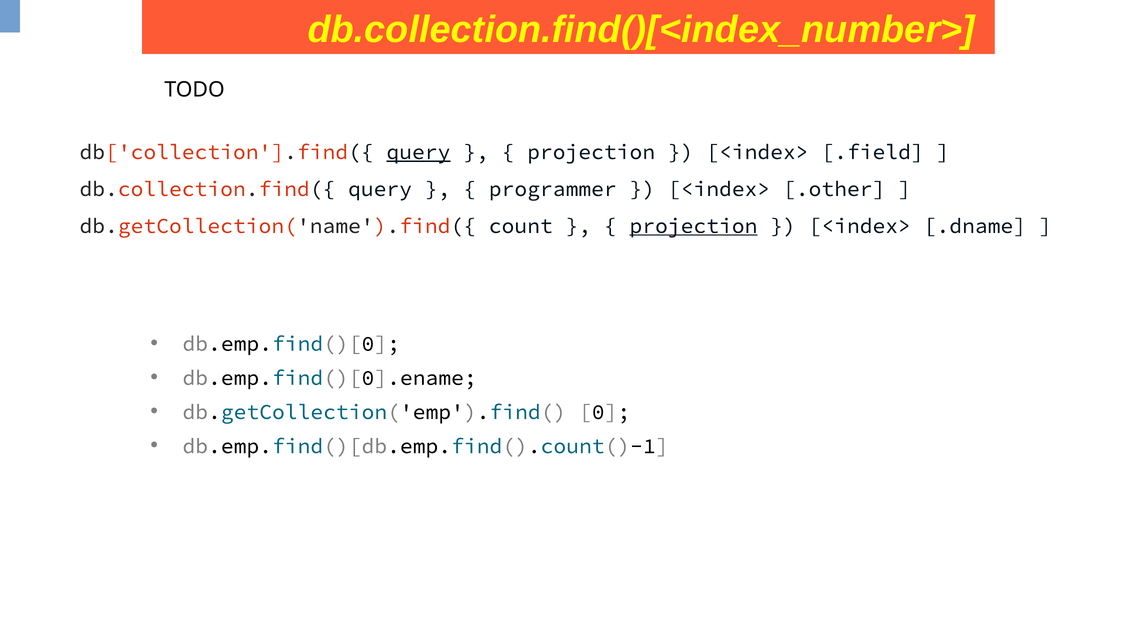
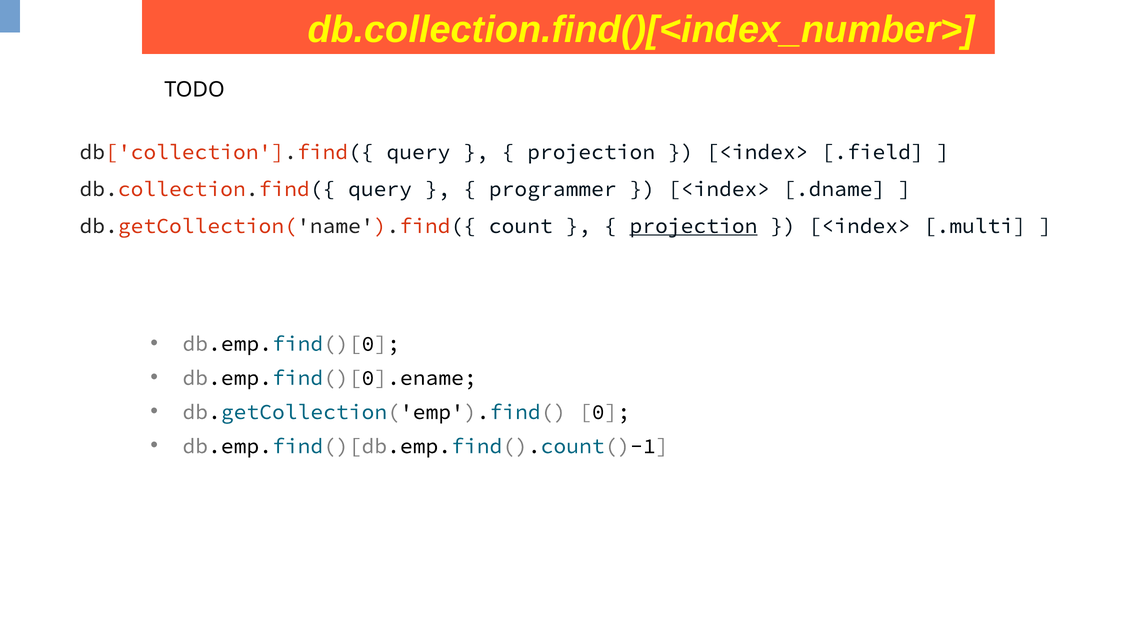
query underline: present -> none (418, 152)
.other: .other -> .dname (834, 189)
.dname: .dname -> .multi (975, 226)
